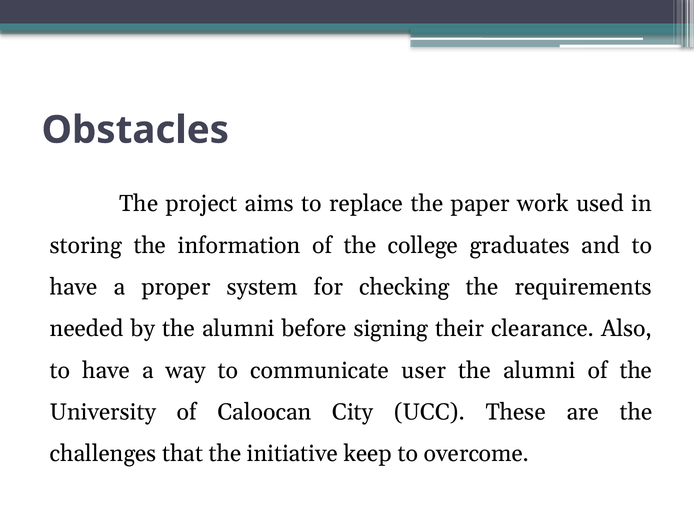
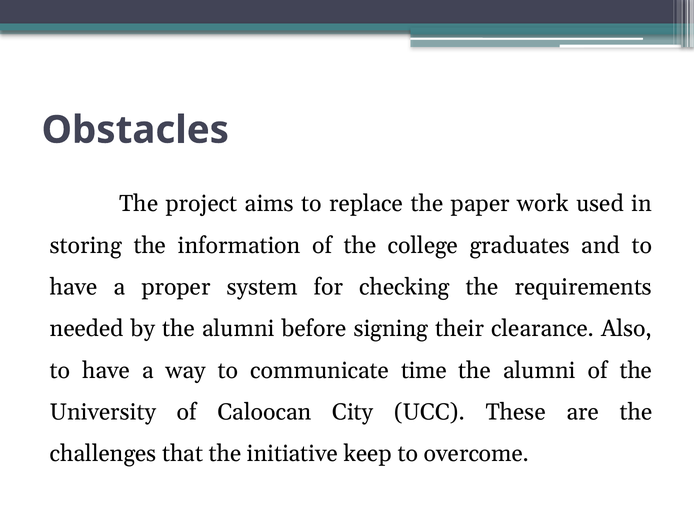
user: user -> time (424, 370)
